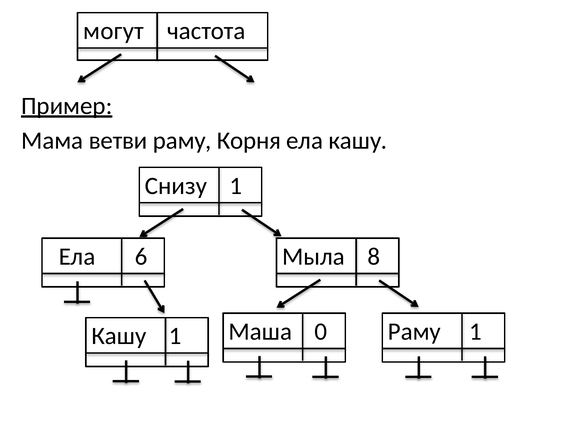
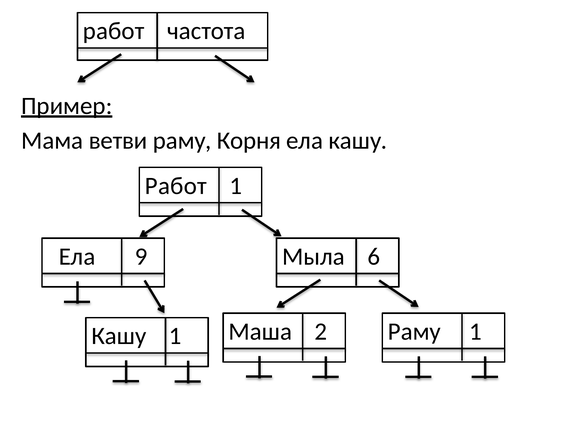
могут: могут -> работ (114, 31)
Снизу: Снизу -> Работ (176, 186)
6: 6 -> 9 (141, 257)
8: 8 -> 6 (374, 257)
0: 0 -> 2 (321, 332)
